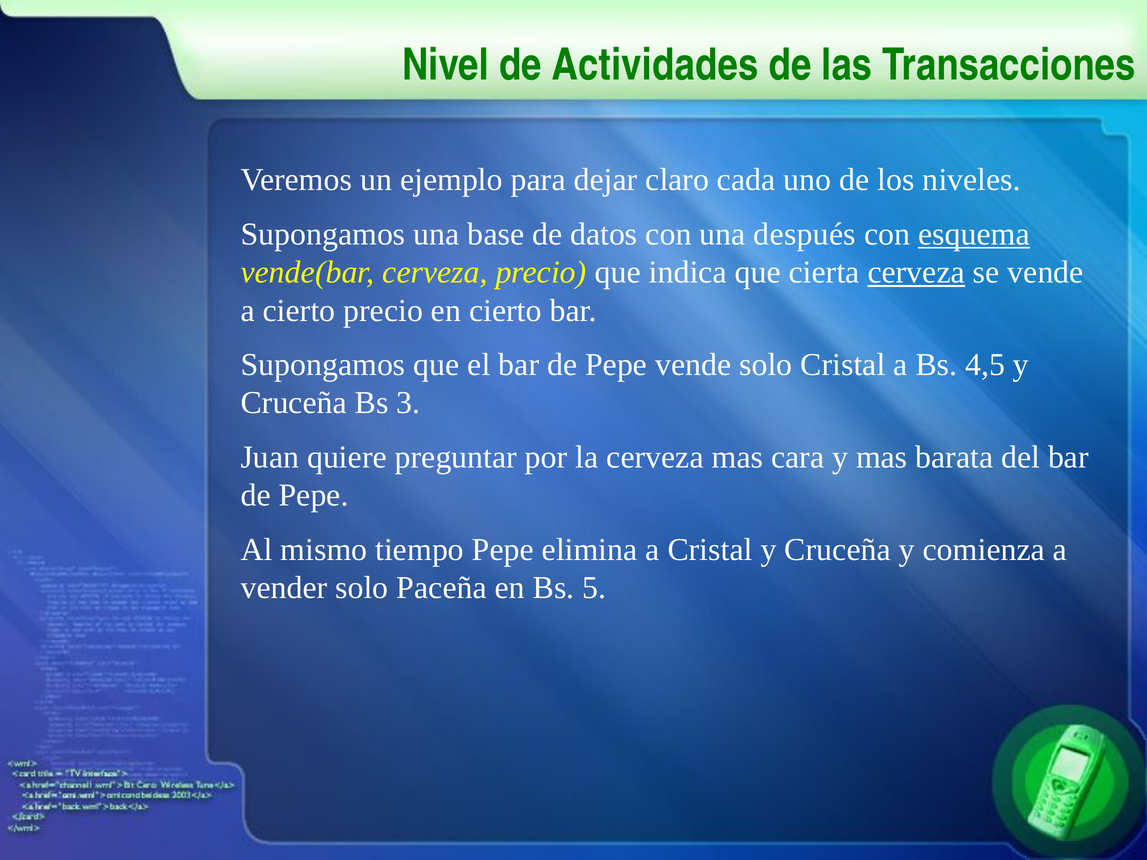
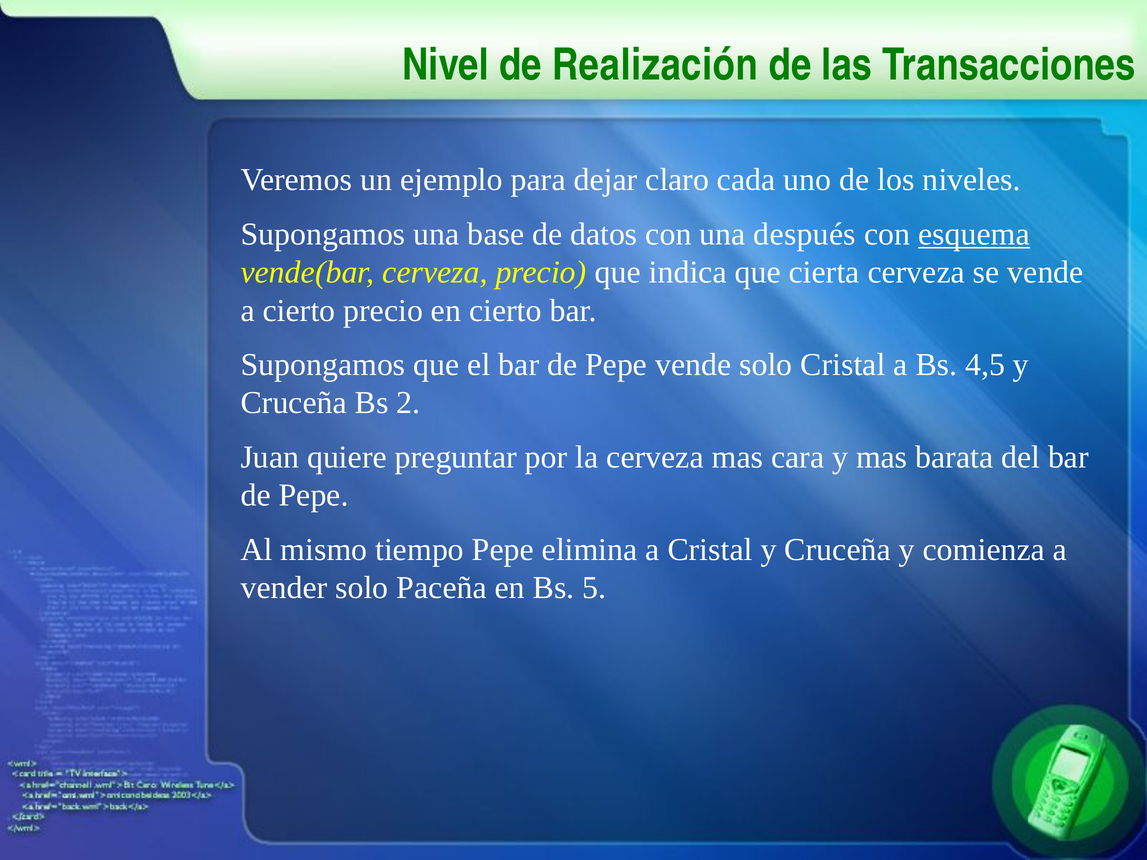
Actividades: Actividades -> Realización (655, 65)
cerveza underline: present -> none (916, 272)
3: 3 -> 2 (408, 403)
